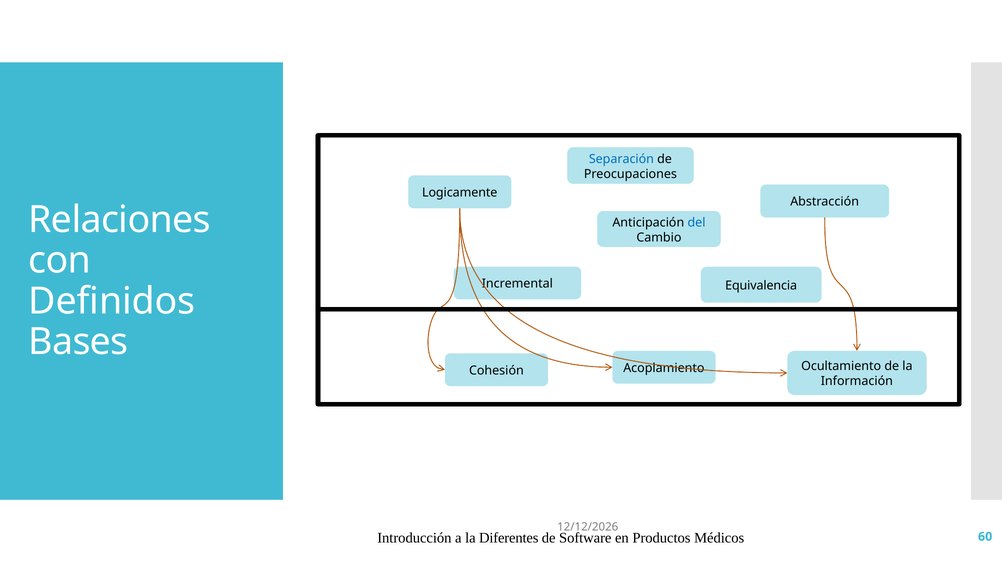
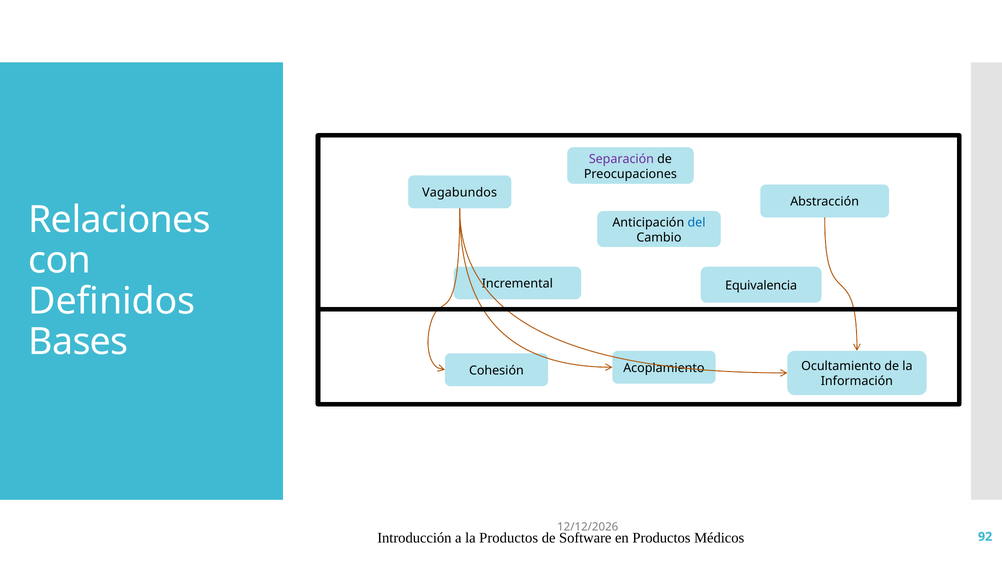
Separación colour: blue -> purple (621, 159)
Logicamente: Logicamente -> Vagabundos (460, 193)
la Diferentes: Diferentes -> Productos (509, 538)
60: 60 -> 92 (985, 537)
